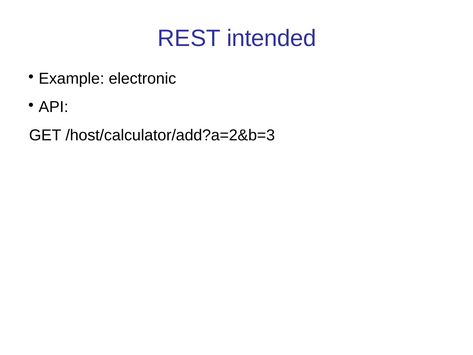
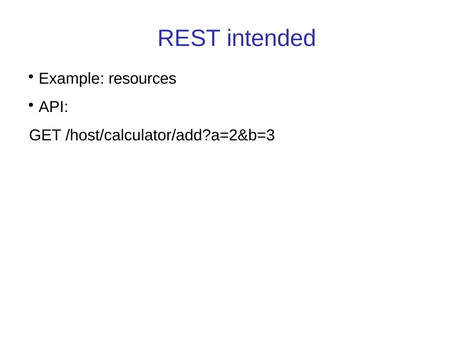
electronic: electronic -> resources (142, 79)
